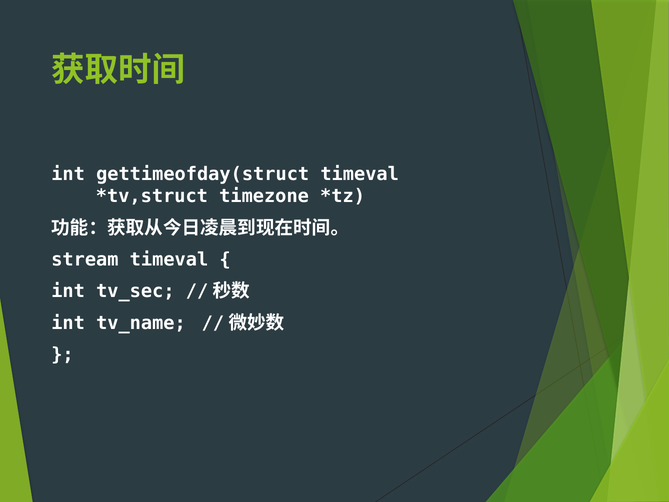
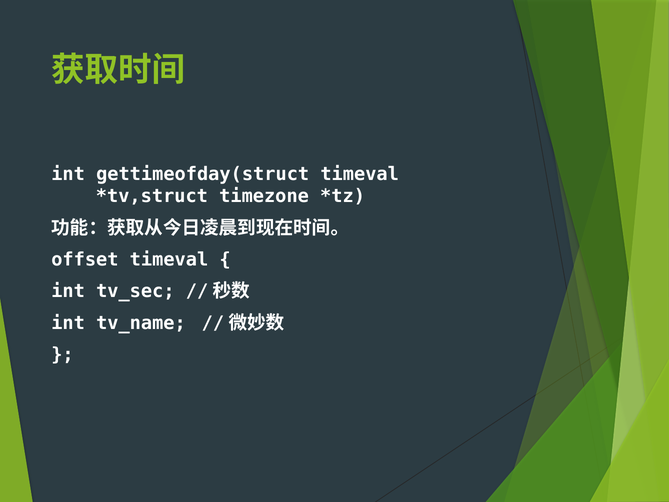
stream: stream -> offset (85, 260)
